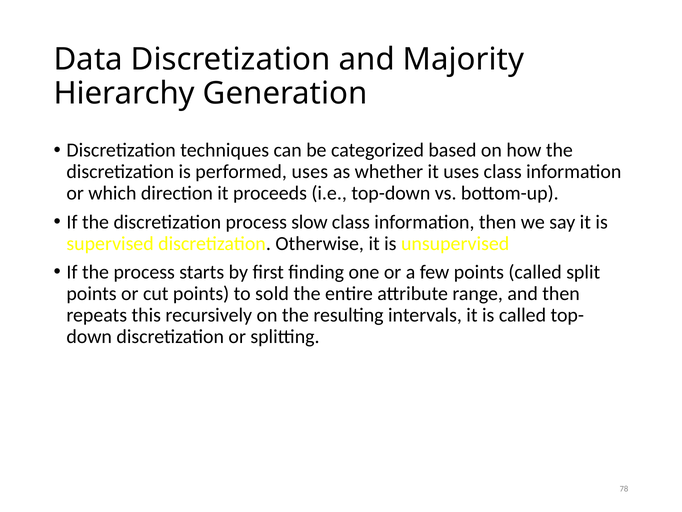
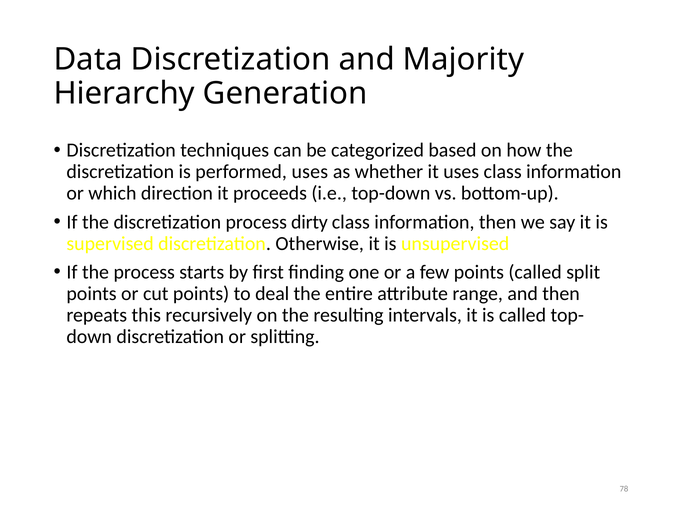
slow: slow -> dirty (309, 222)
sold: sold -> deal (272, 293)
